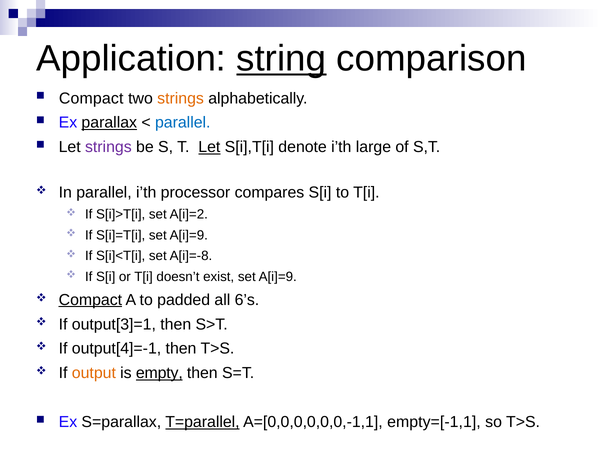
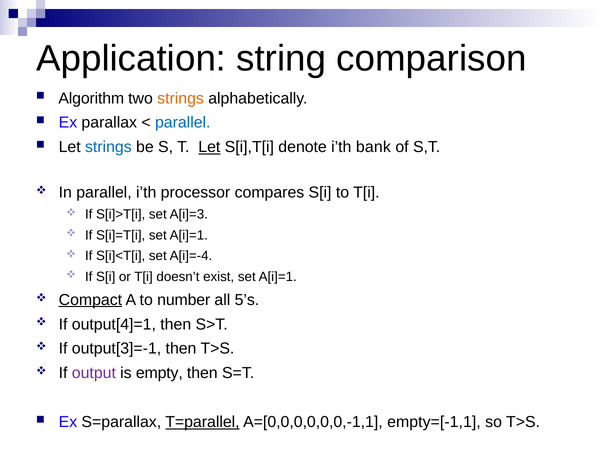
string underline: present -> none (281, 59)
Compact: Compact -> Algorithm (91, 98)
parallax underline: present -> none (109, 123)
strings colour: purple -> blue (108, 147)
large: large -> bank (373, 147)
A[i]=2: A[i]=2 -> A[i]=3 (189, 214)
S[i]=T[i set A[i]=9: A[i]=9 -> A[i]=1 (189, 235)
A[i]=-8: A[i]=-8 -> A[i]=-4 (191, 256)
exist set A[i]=9: A[i]=9 -> A[i]=1 (278, 276)
padded: padded -> number (184, 300)
6’s: 6’s -> 5’s (247, 300)
output[3]=1: output[3]=1 -> output[4]=1 (114, 324)
output[4]=-1: output[4]=-1 -> output[3]=-1 (117, 348)
output colour: orange -> purple (94, 373)
empty underline: present -> none (159, 373)
